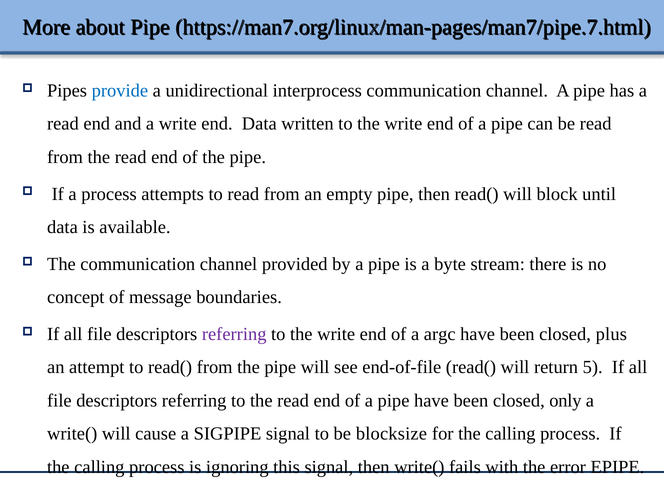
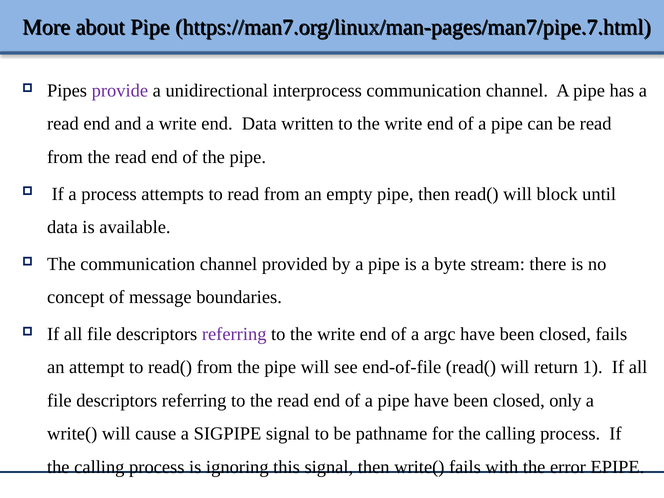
provide colour: blue -> purple (120, 91)
closed plus: plus -> fails (611, 334)
5: 5 -> 1 (593, 367)
blocksize: blocksize -> pathname (392, 434)
